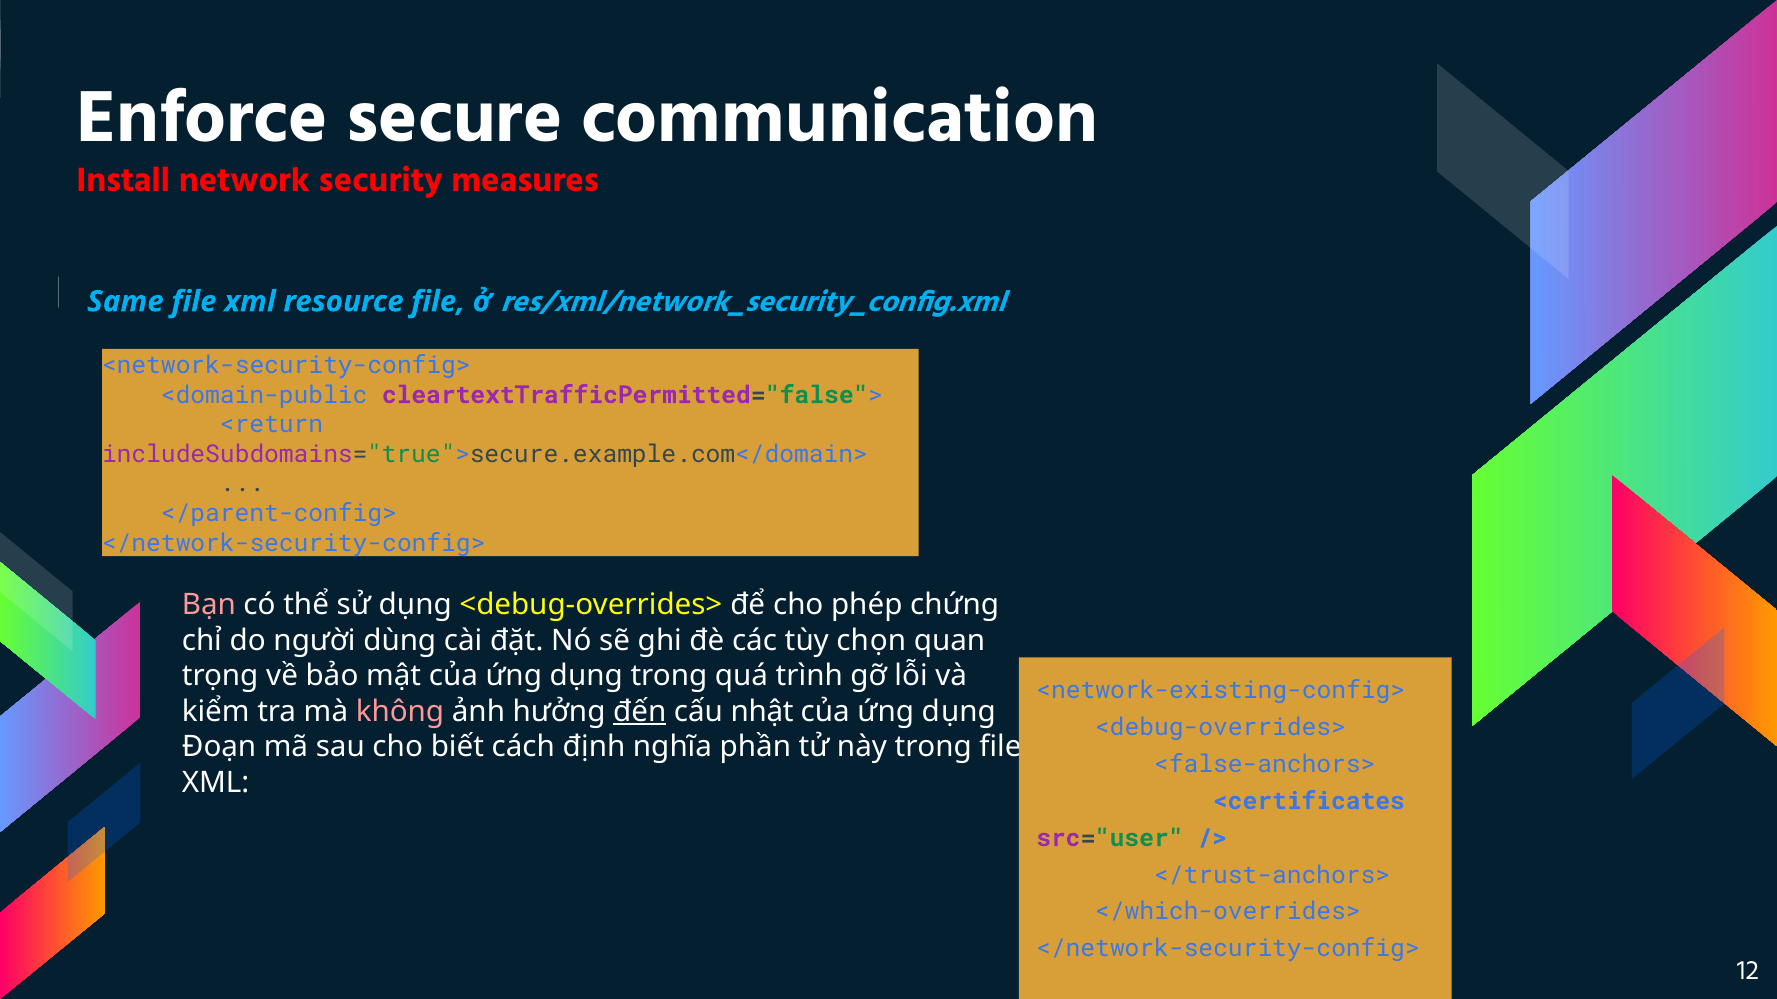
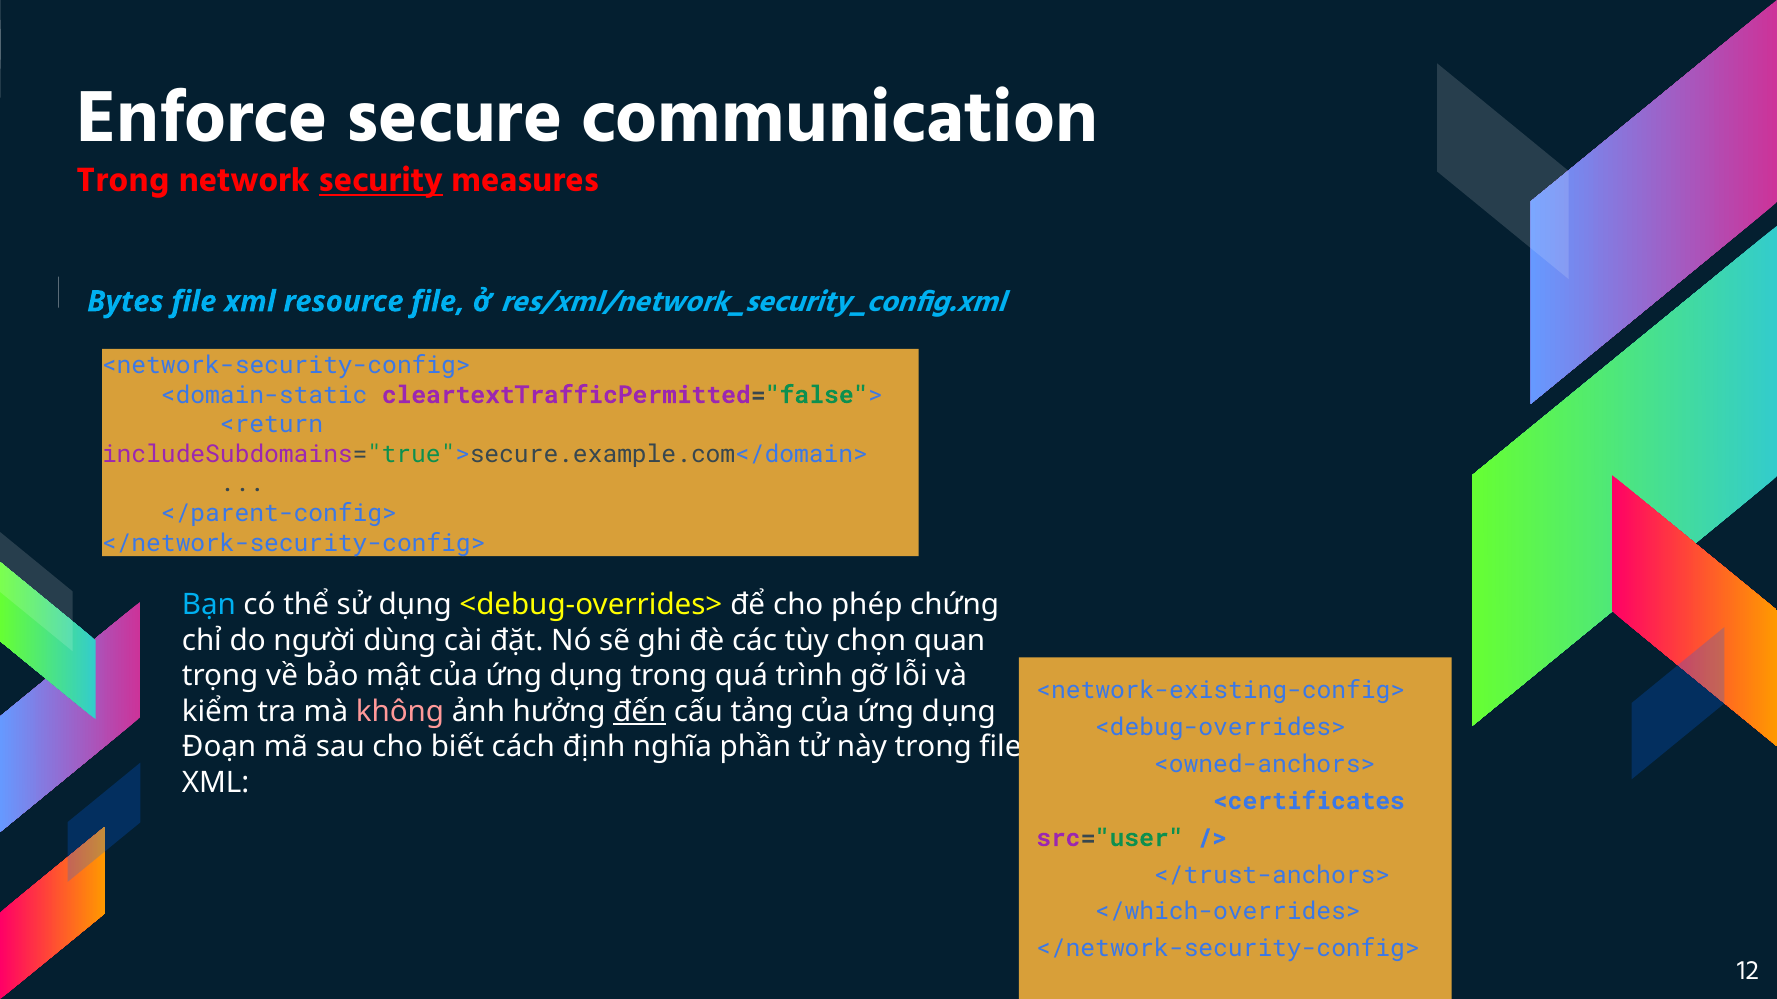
Install: Install -> Trong (123, 180)
security underline: none -> present (381, 180)
Same: Same -> Bytes (125, 302)
<domain-public: <domain-public -> <domain-static (264, 395)
Bạn colour: pink -> light blue (209, 605)
nhật: nhật -> tảng (762, 712)
<false-anchors>: <false-anchors> -> <owned-anchors> (1265, 764)
